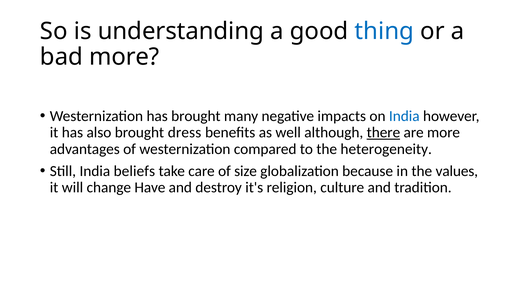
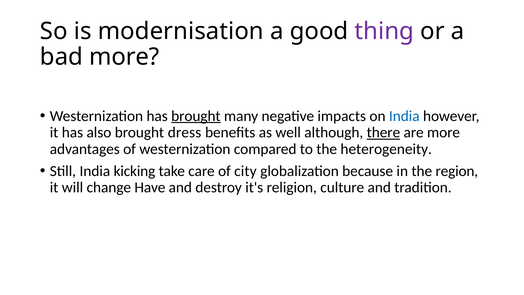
understanding: understanding -> modernisation (181, 31)
thing colour: blue -> purple (384, 31)
brought underline: none -> present (196, 116)
beliefs: beliefs -> kicking (134, 171)
size: size -> city (245, 171)
values: values -> region (457, 171)
